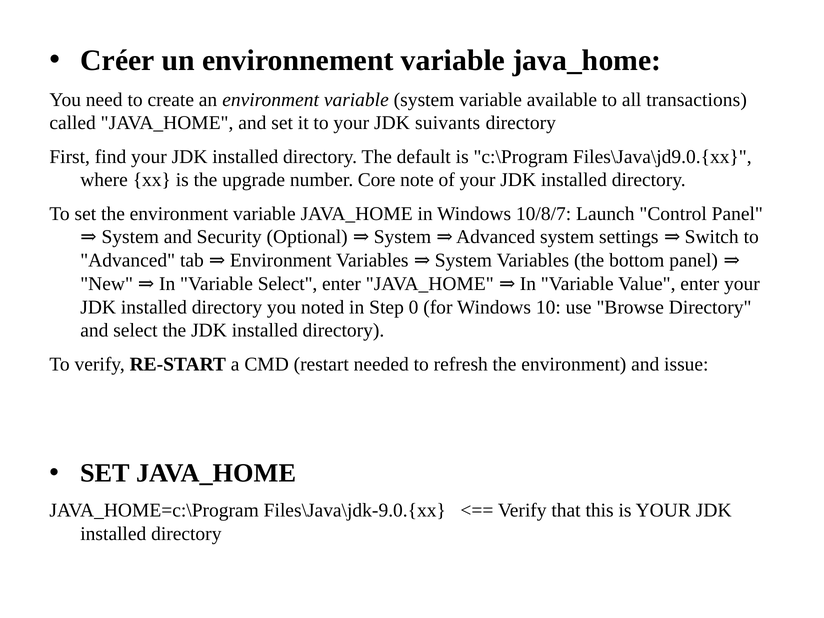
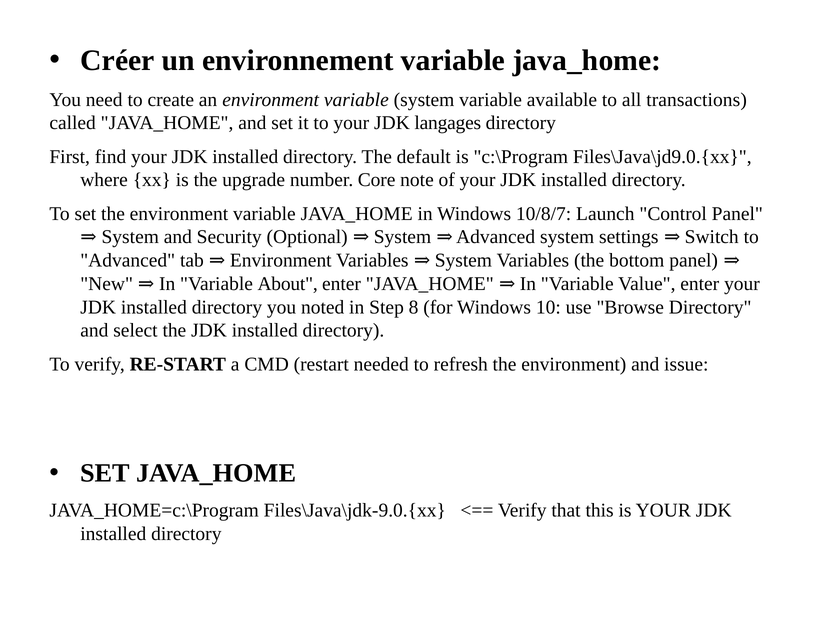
suivants: suivants -> langages (448, 123)
Variable Select: Select -> About (288, 284)
0: 0 -> 8 (414, 307)
